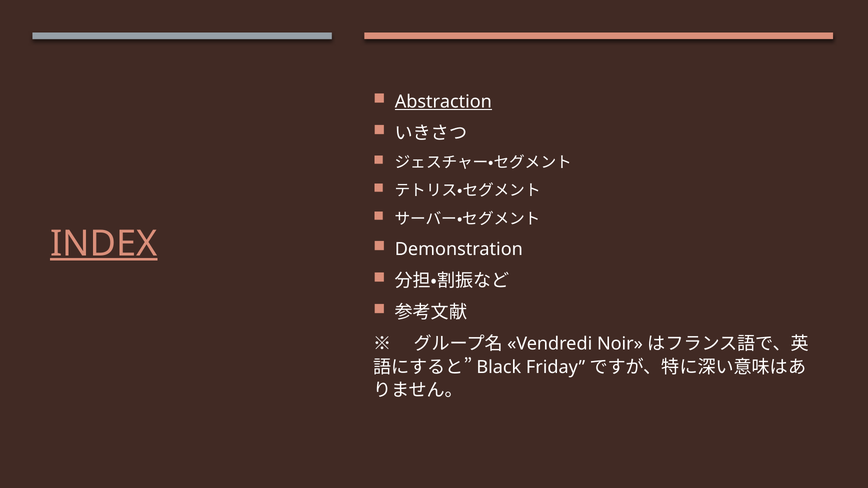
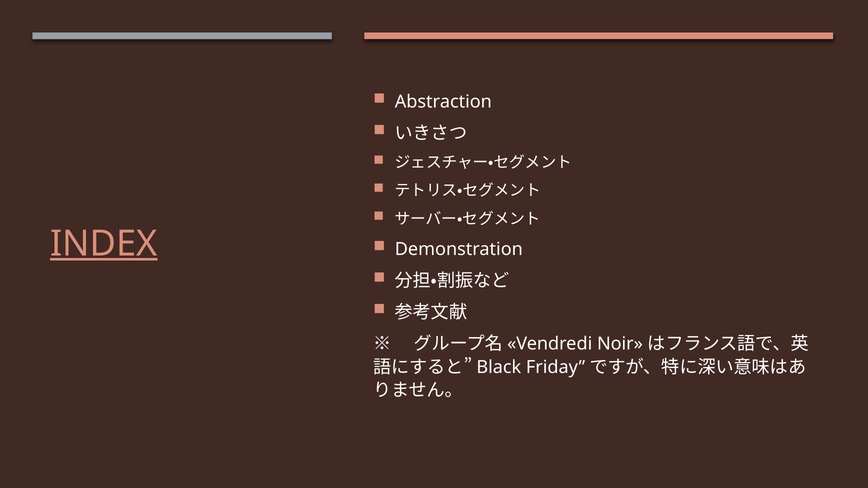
Abstraction underline: present -> none (443, 102)
